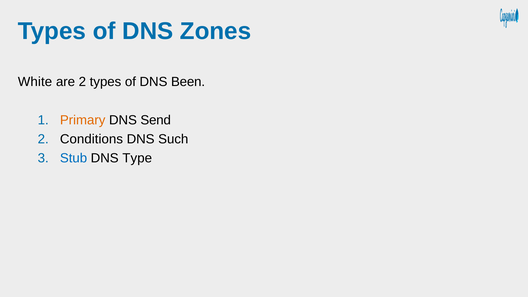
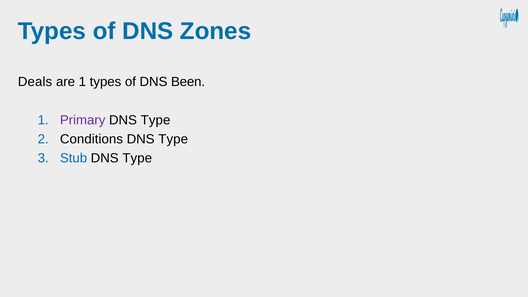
White: White -> Deals (35, 82)
are 2: 2 -> 1 (82, 82)
Primary colour: orange -> purple (83, 120)
Send: Send -> Type (156, 120)
Such: Such -> Type (173, 139)
